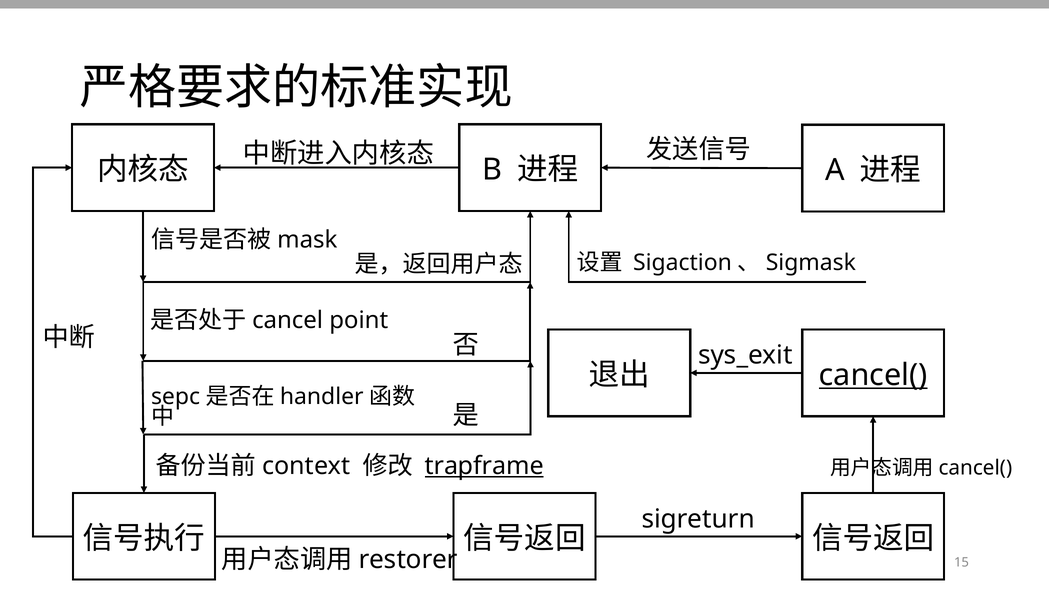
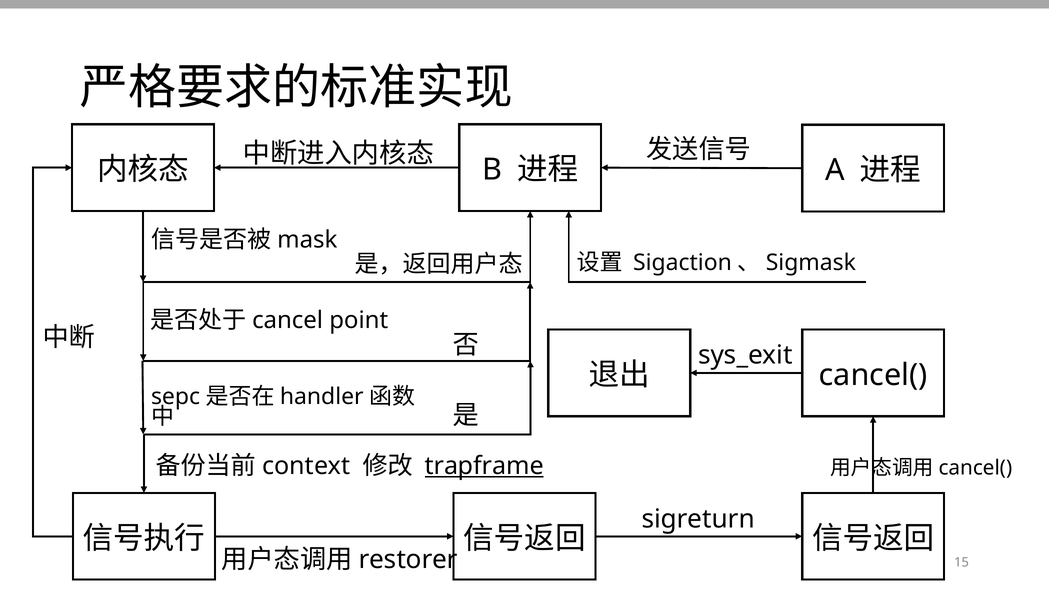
cancel( underline: present -> none (873, 375)
